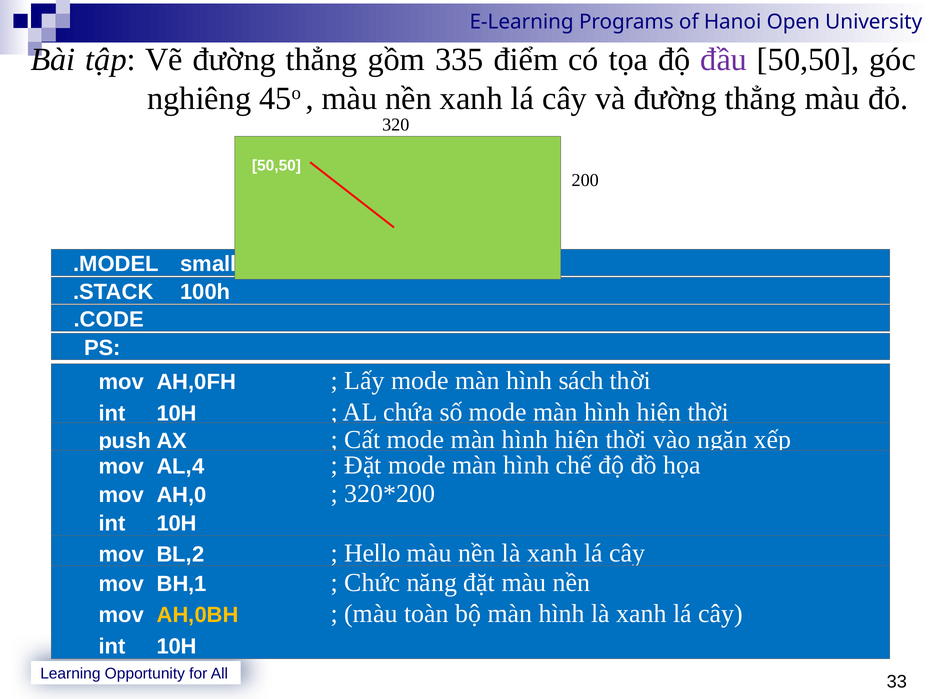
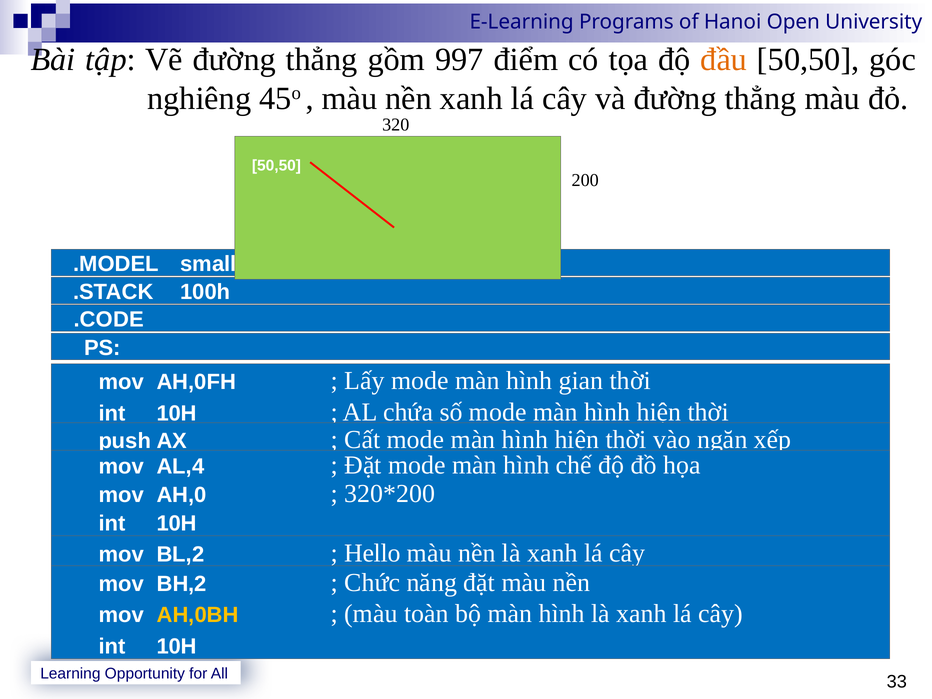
335: 335 -> 997 (459, 60)
đầu colour: purple -> orange (724, 60)
sách: sách -> gian (581, 381)
BH,1: BH,1 -> BH,2 (182, 584)
